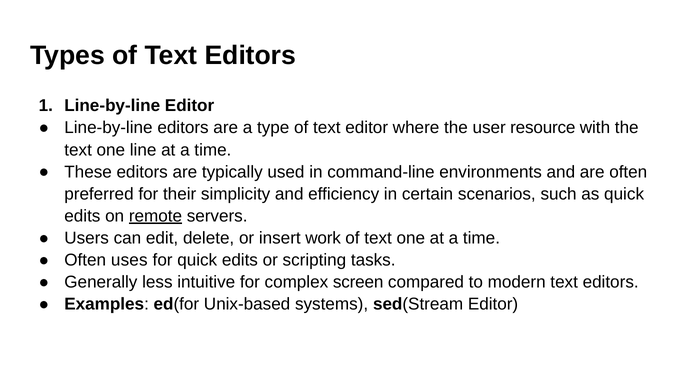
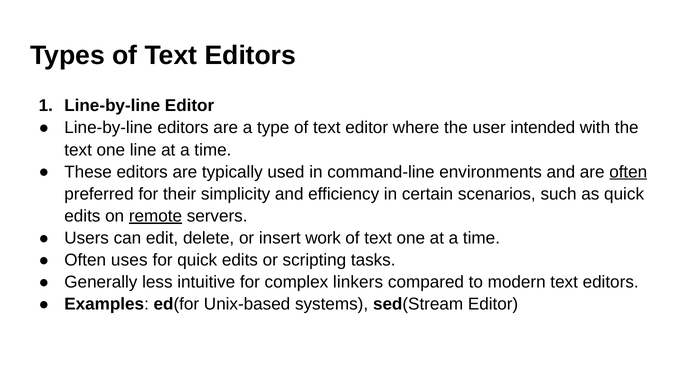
resource: resource -> intended (543, 128)
often underline: none -> present (628, 172)
screen: screen -> linkers (358, 282)
